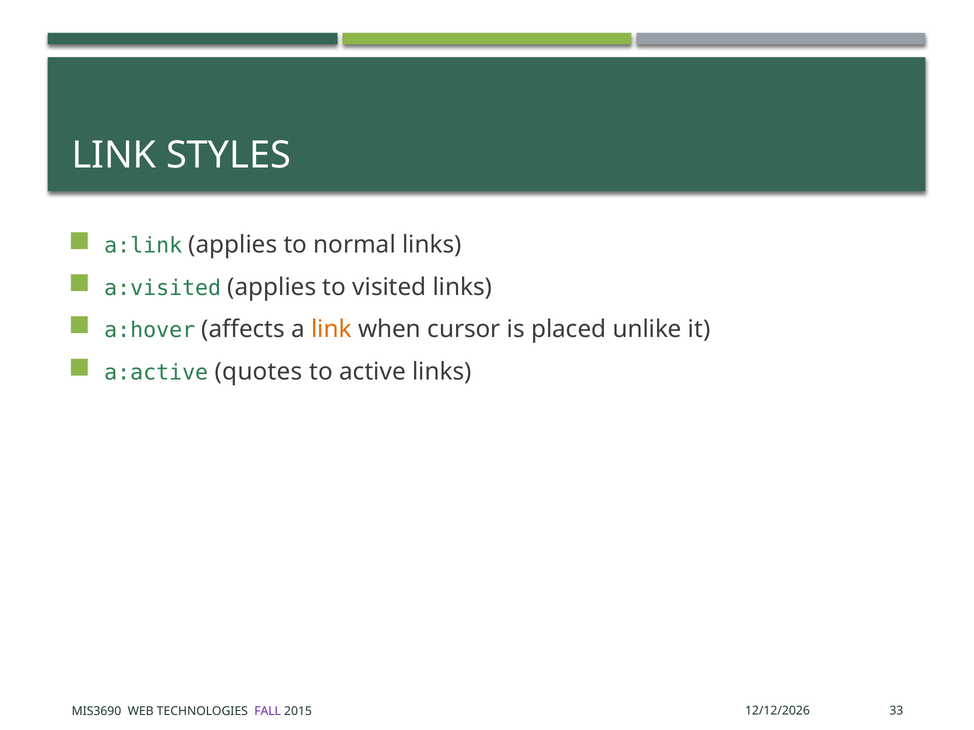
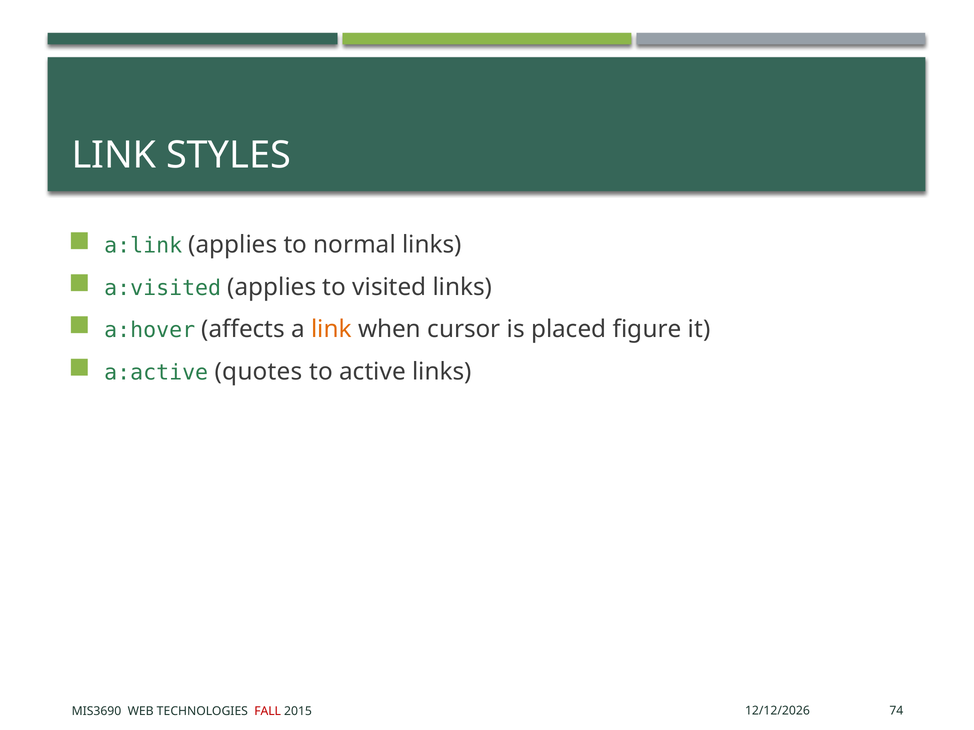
unlike: unlike -> figure (647, 330)
33: 33 -> 74 (896, 711)
FALL colour: purple -> red (268, 712)
